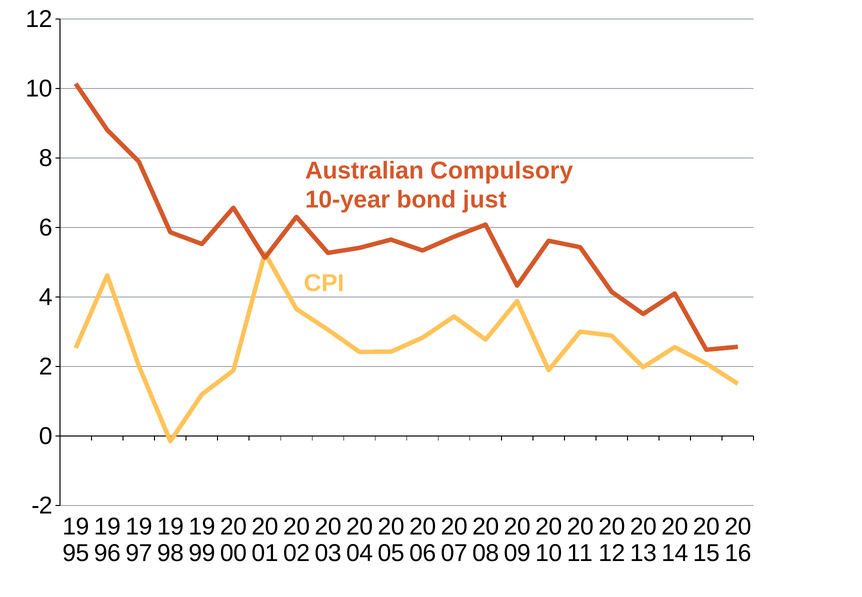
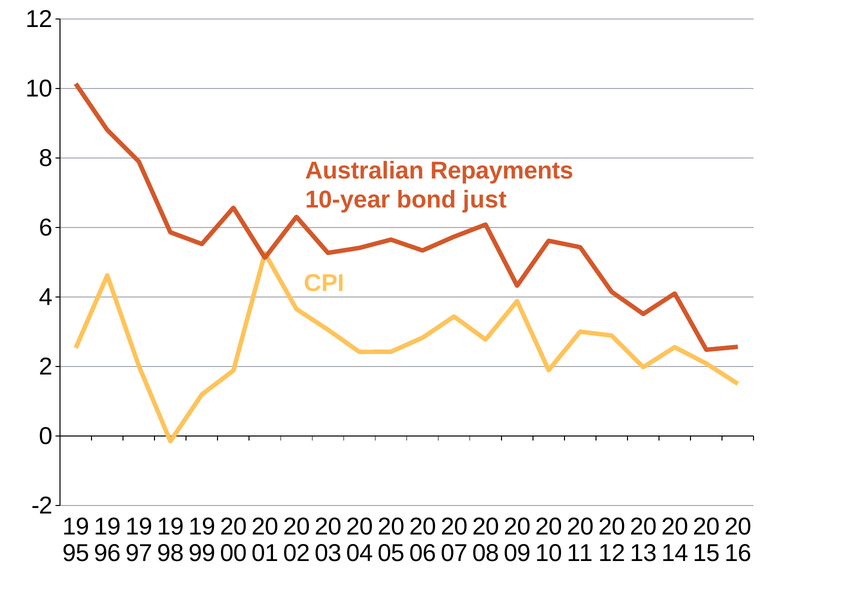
Compulsory: Compulsory -> Repayments (502, 171)
